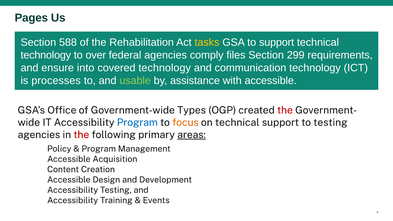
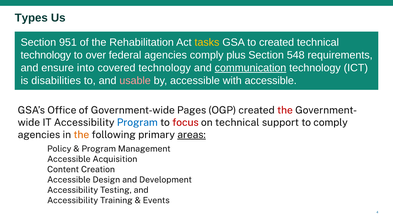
Pages: Pages -> Types (31, 18)
588: 588 -> 951 (68, 42)
to support: support -> created (277, 42)
files: files -> plus (236, 55)
299: 299 -> 548 (296, 55)
communication underline: none -> present (250, 68)
processes: processes -> disabilities (56, 81)
usable colour: light green -> pink (135, 81)
by assistance: assistance -> accessible (195, 81)
Types: Types -> Pages (192, 110)
focus colour: orange -> red (185, 122)
to testing: testing -> comply (331, 122)
the colour: red -> orange (81, 135)
